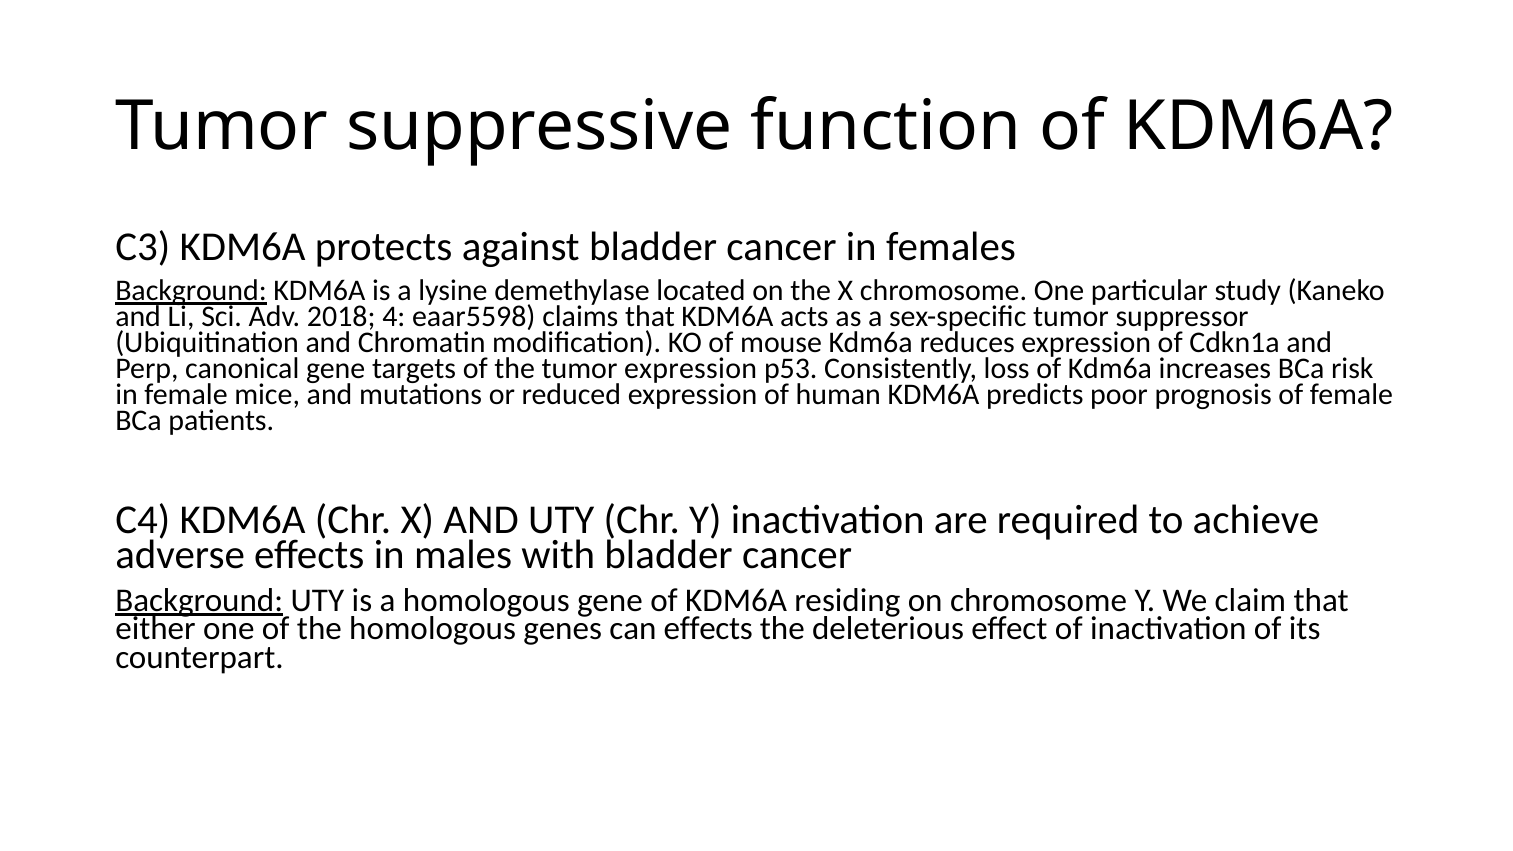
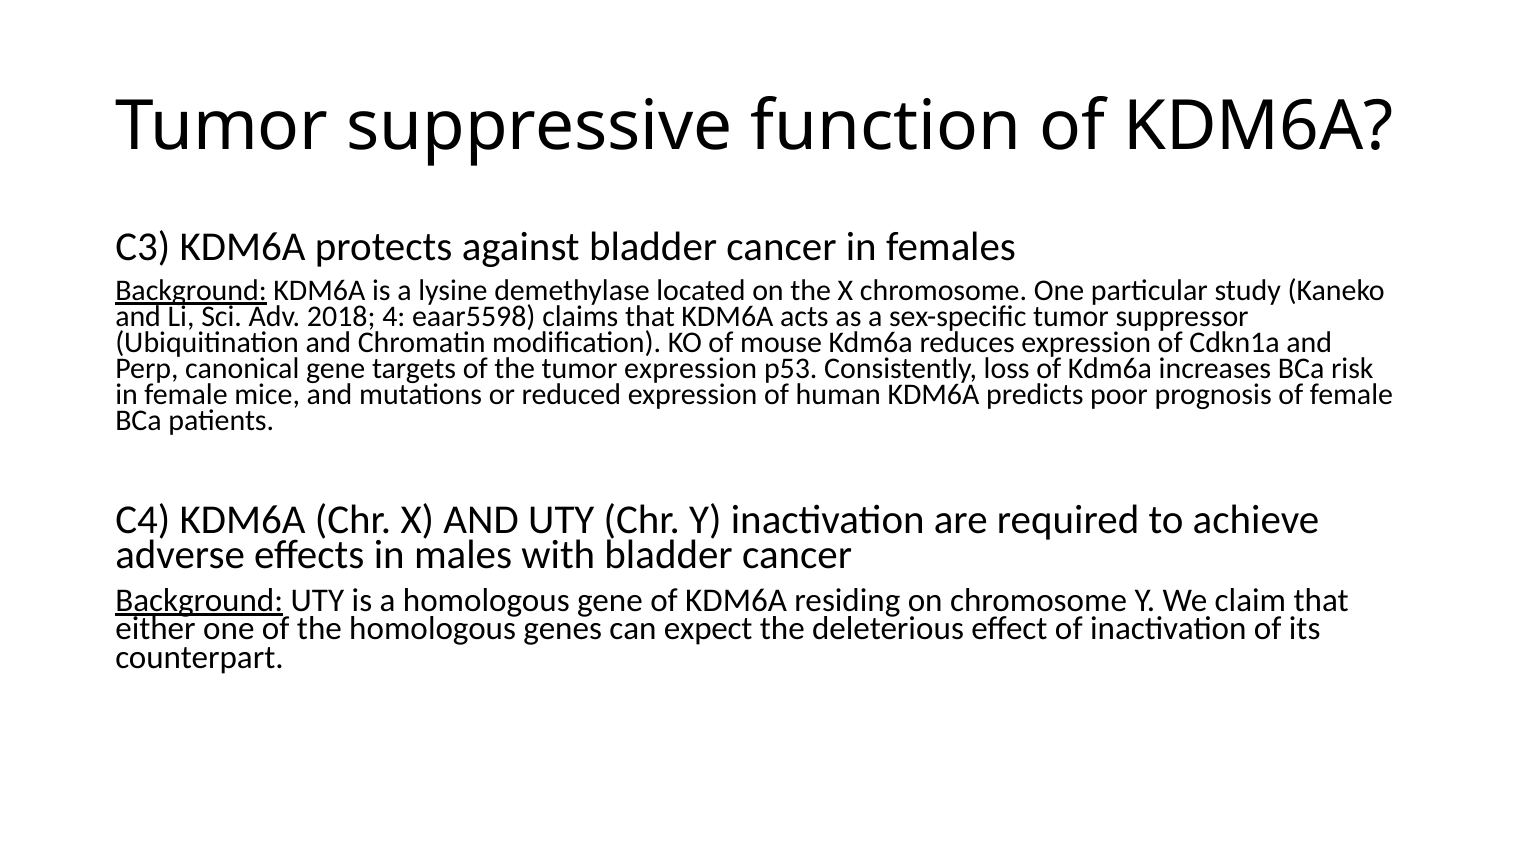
can effects: effects -> expect (708, 629)
